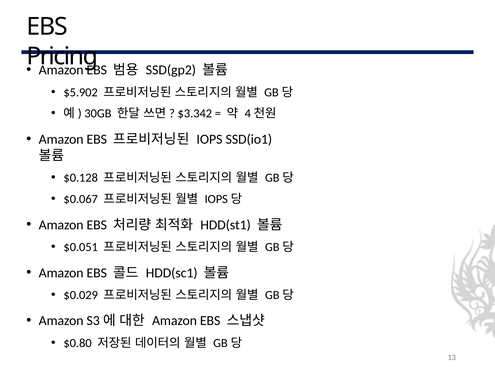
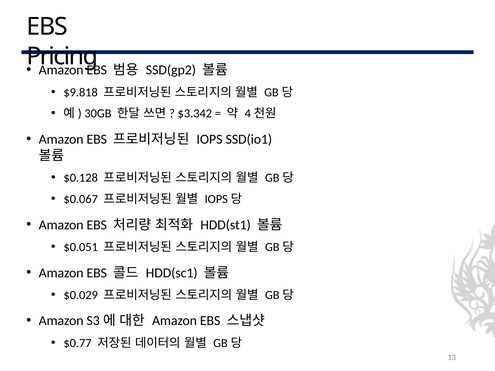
$5.902: $5.902 -> $9.818 (81, 92)
$0.80: $0.80 -> $0.77 (78, 343)
